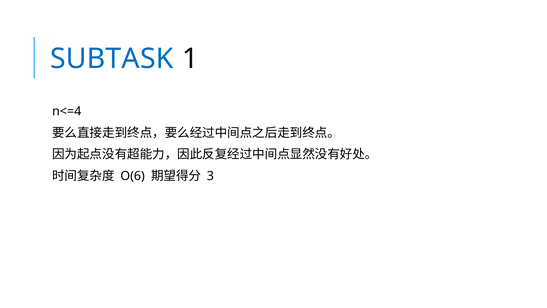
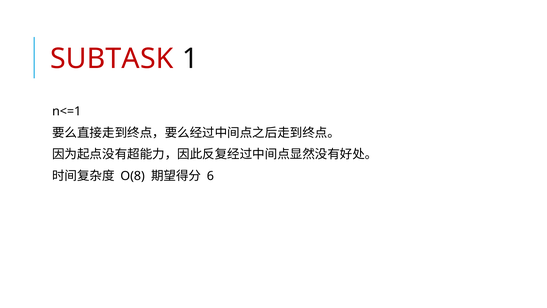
SUBTASK colour: blue -> red (112, 59)
n<=4: n<=4 -> n<=1 (67, 111)
O(6: O(6 -> O(8 (133, 176)
3: 3 -> 6 (210, 176)
